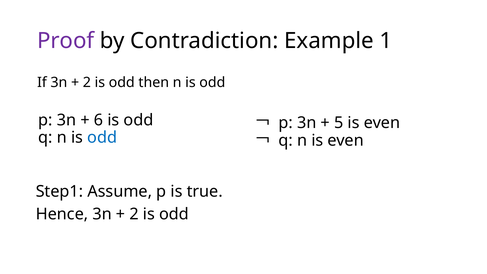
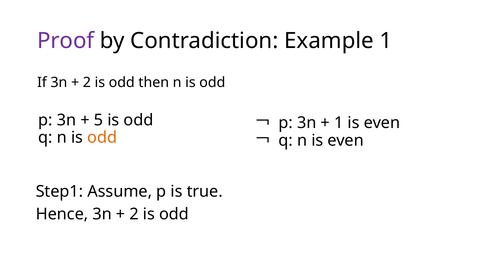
6: 6 -> 5 (99, 120)
5: 5 -> 1 (339, 123)
odd colour: blue -> orange (102, 138)
